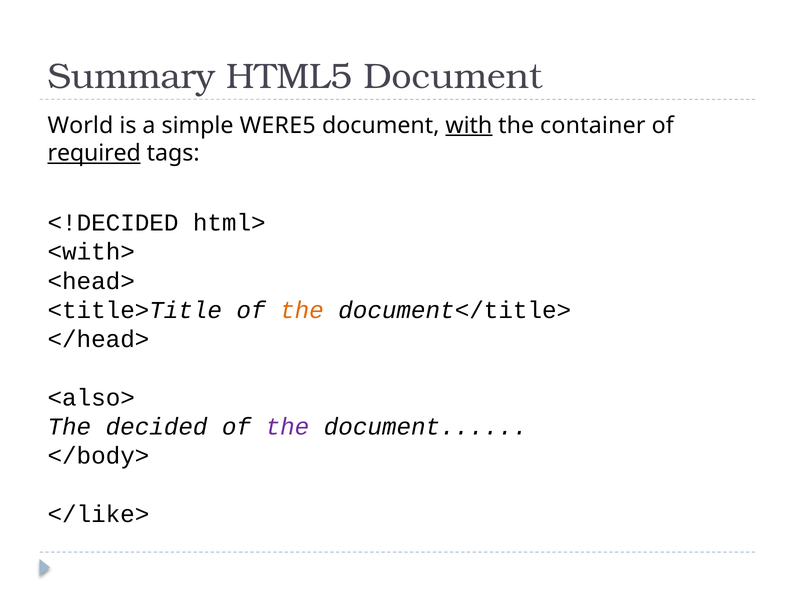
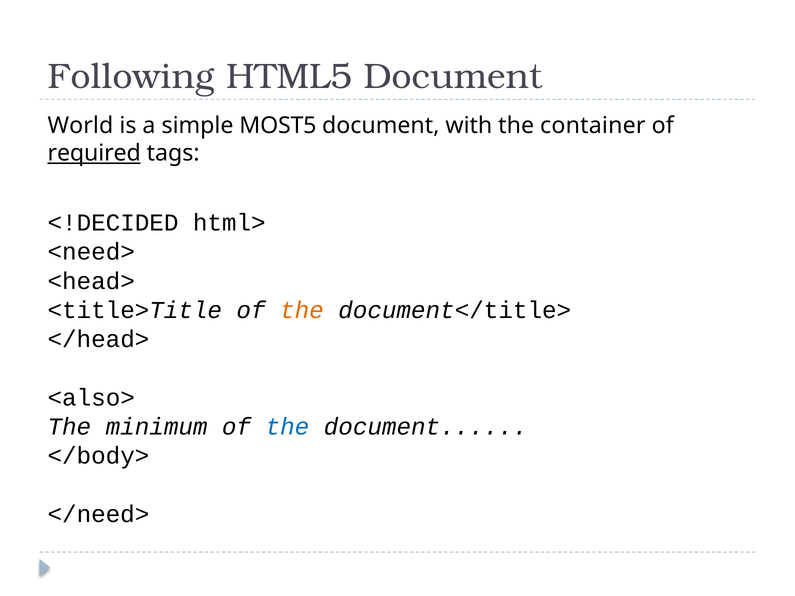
Summary: Summary -> Following (131, 77)
WERE5: WERE5 -> MOST5 (278, 125)
with underline: present -> none (469, 125)
<with>: <with> -> <need> (91, 252)
decided: decided -> minimum (157, 427)
the colour: purple -> blue (287, 427)
</like>: </like> -> </need> (98, 514)
